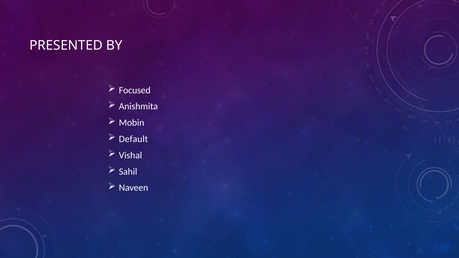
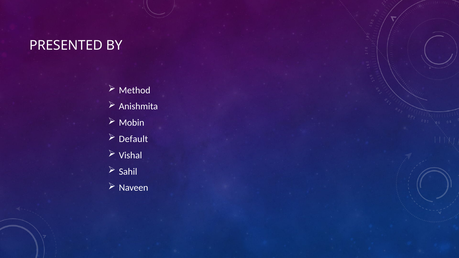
Focused: Focused -> Method (135, 90)
